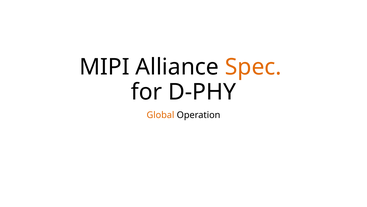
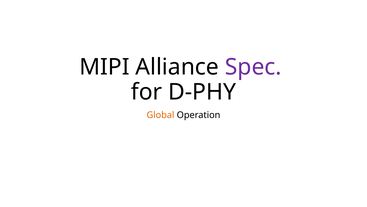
Spec colour: orange -> purple (253, 67)
